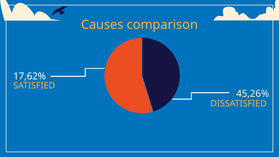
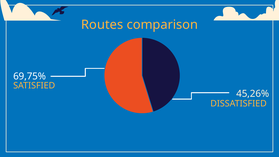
Causes: Causes -> Routes (102, 25)
17,62%: 17,62% -> 69,75% (30, 76)
